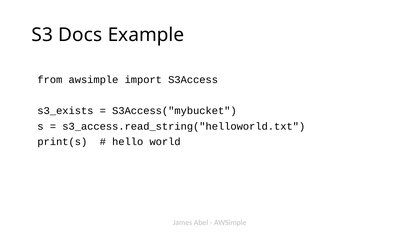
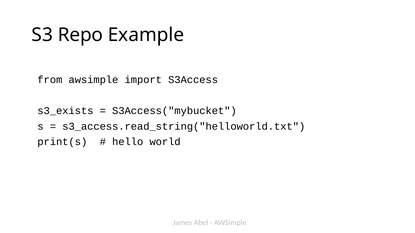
Docs: Docs -> Repo (80, 35)
